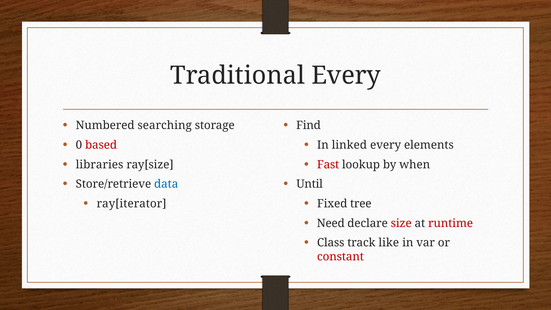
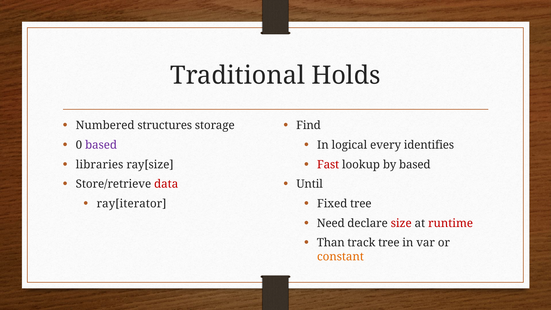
Traditional Every: Every -> Holds (346, 76)
searching: searching -> structures (165, 125)
based colour: red -> purple (101, 145)
linked: linked -> logical (349, 145)
elements: elements -> identifies (429, 145)
by when: when -> based (415, 165)
data colour: blue -> red (166, 184)
Class: Class -> Than (331, 243)
track like: like -> tree (389, 243)
constant colour: red -> orange (340, 257)
